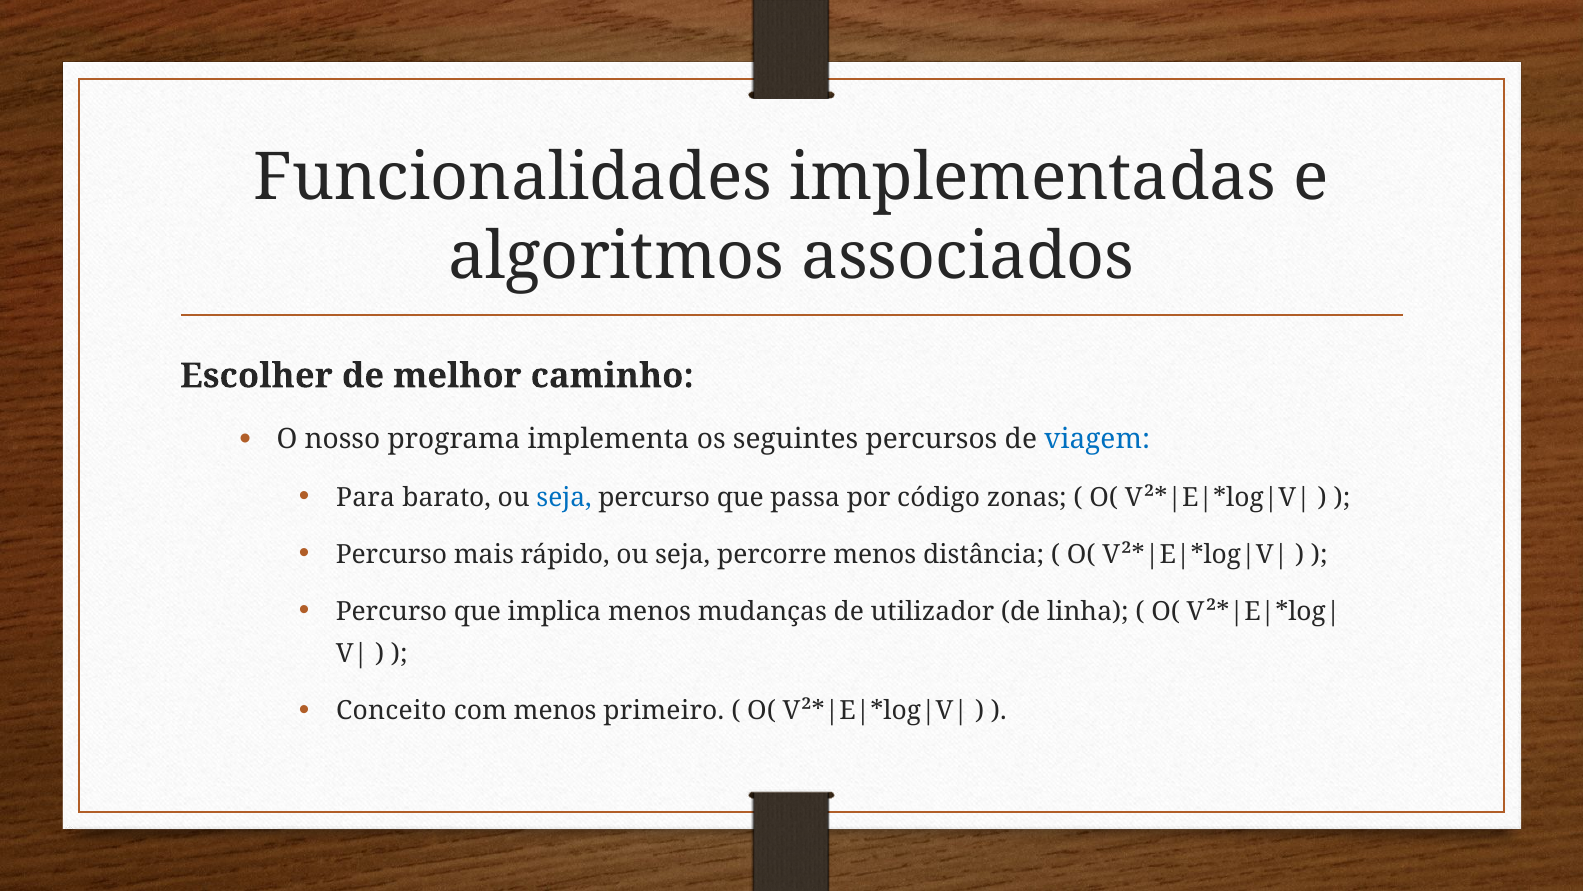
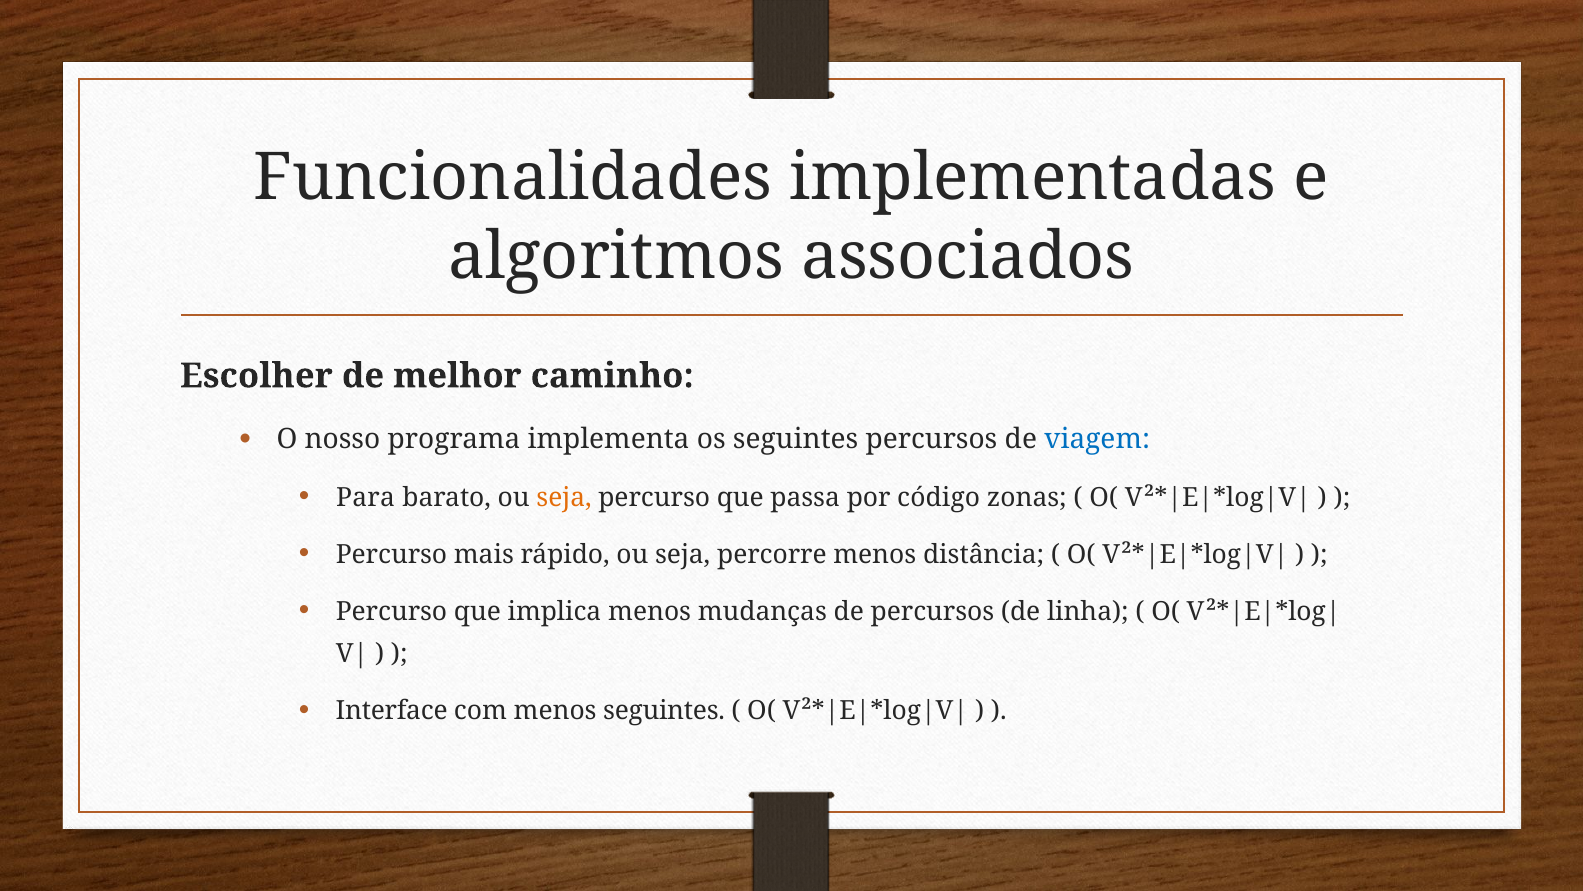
seja colour: blue -> orange (564, 497)
de utilizador: utilizador -> percursos (932, 611)
Conceito: Conceito -> Interface (392, 710)
menos primeiro: primeiro -> seguintes (664, 710)
